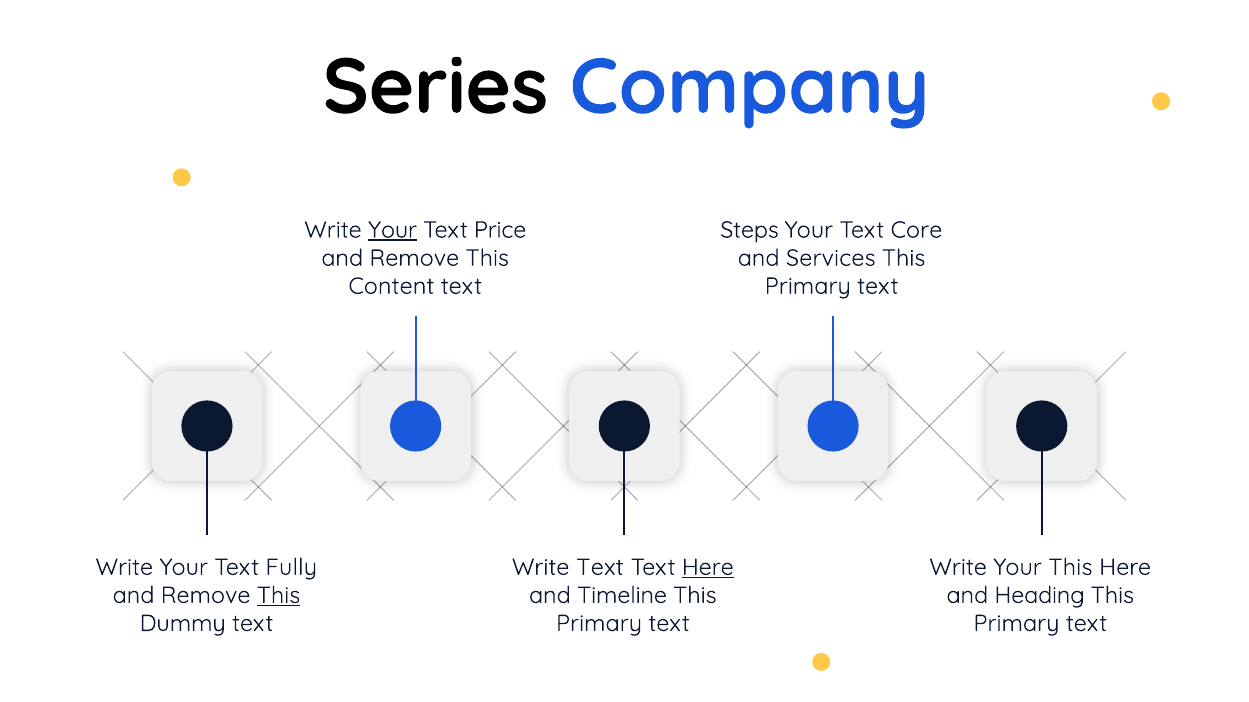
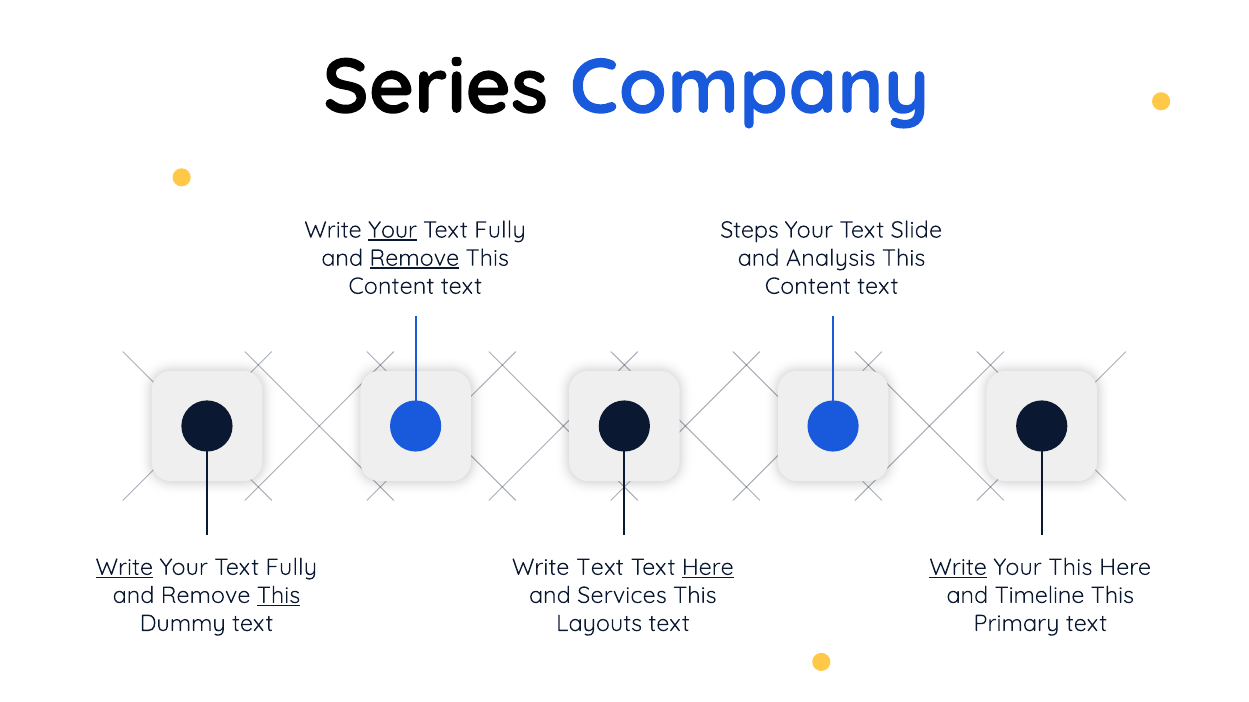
Price: Price -> Fully (500, 230)
Core: Core -> Slide (916, 230)
Remove underline: none -> present (414, 258)
Services: Services -> Analysis (831, 258)
Primary: Primary -> Content (808, 286)
Write underline: none -> present (124, 568)
Write underline: none -> present (958, 568)
Timeline: Timeline -> Services (622, 596)
Heading: Heading -> Timeline (1040, 596)
Primary: Primary -> Layouts (599, 624)
